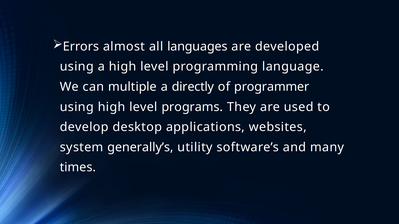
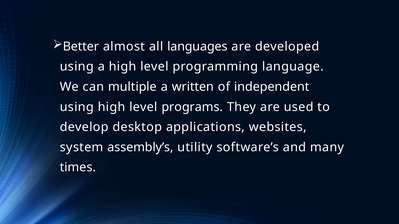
Errors: Errors -> Better (81, 47)
directly: directly -> written (193, 87)
programmer: programmer -> independent (272, 87)
generally’s: generally’s -> assembly’s (140, 148)
